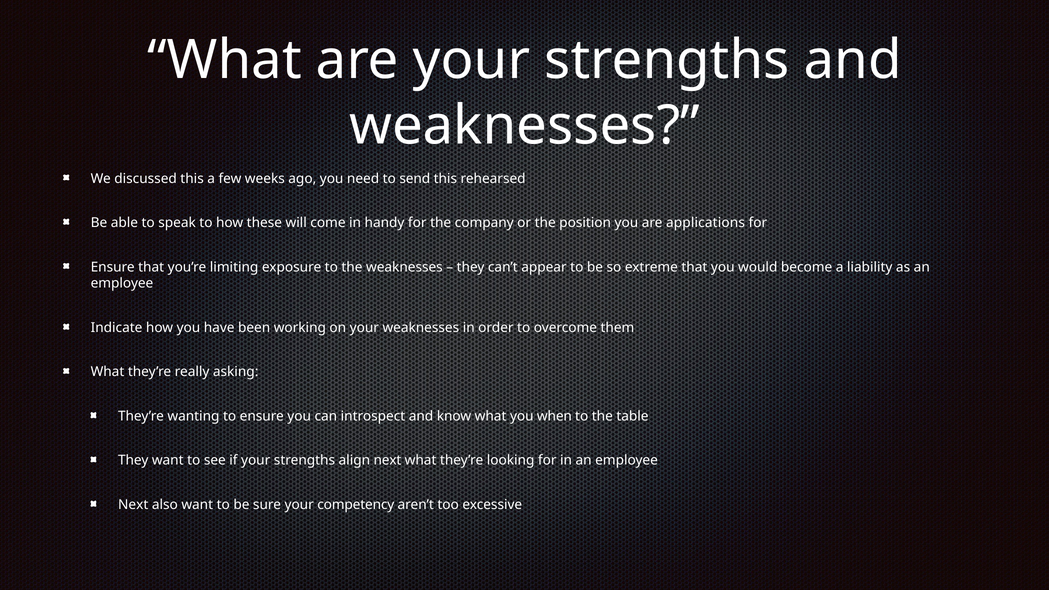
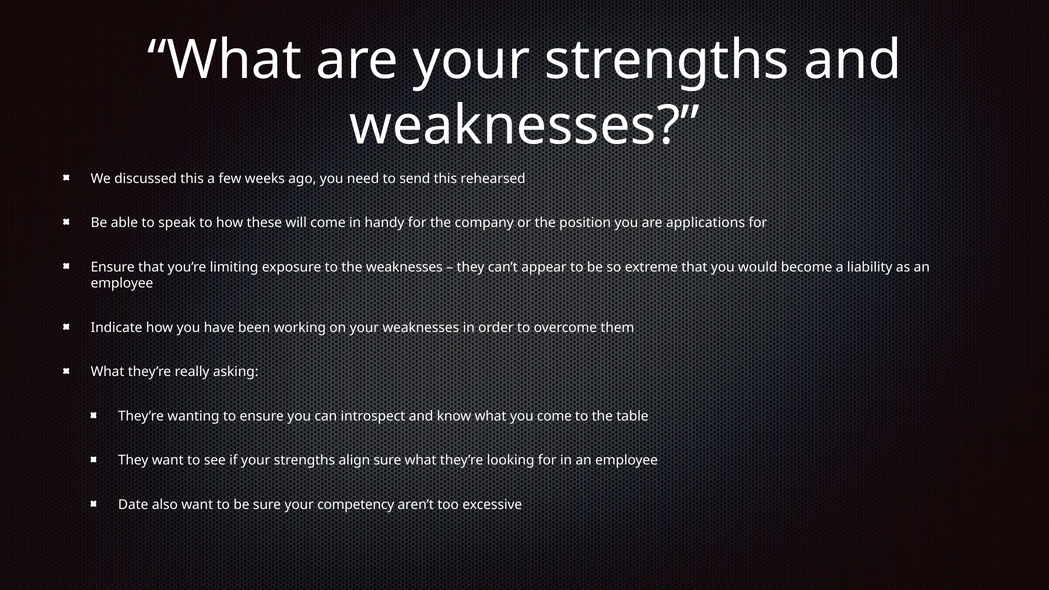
you when: when -> come (554, 416)
align next: next -> sure (387, 460)
Next: Next -> Date (133, 505)
